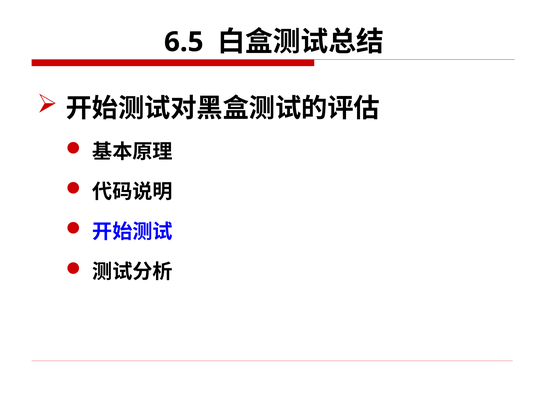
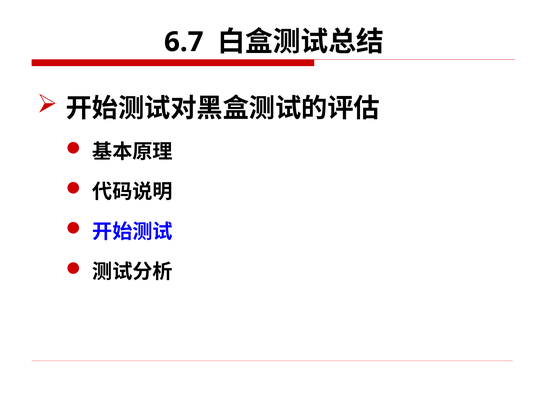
6.5: 6.5 -> 6.7 (184, 42)
